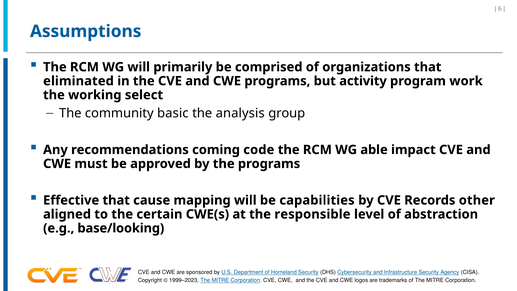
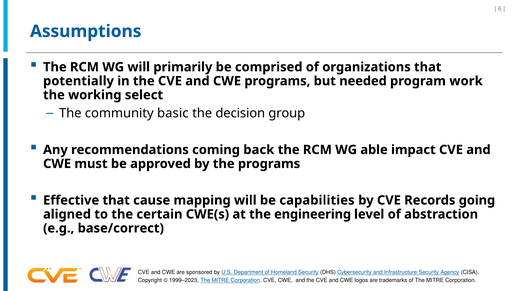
eliminated: eliminated -> potentially (78, 81)
activity: activity -> needed (363, 81)
analysis: analysis -> decision (240, 113)
code: code -> back (259, 150)
other: other -> going (477, 200)
responsible: responsible -> engineering (313, 214)
base/looking: base/looking -> base/correct (121, 228)
